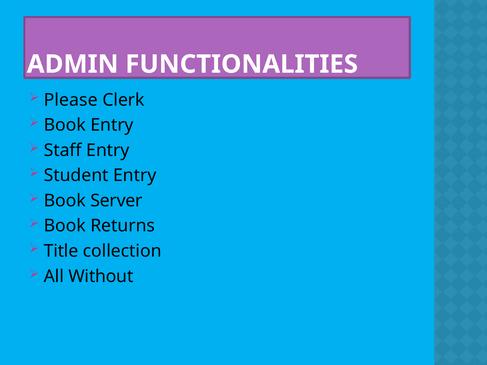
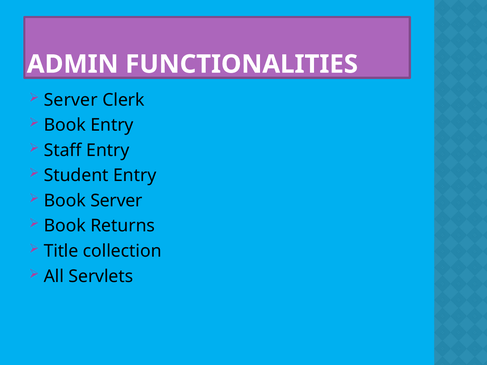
Please: Please -> Server (71, 100)
Without: Without -> Servlets (101, 276)
